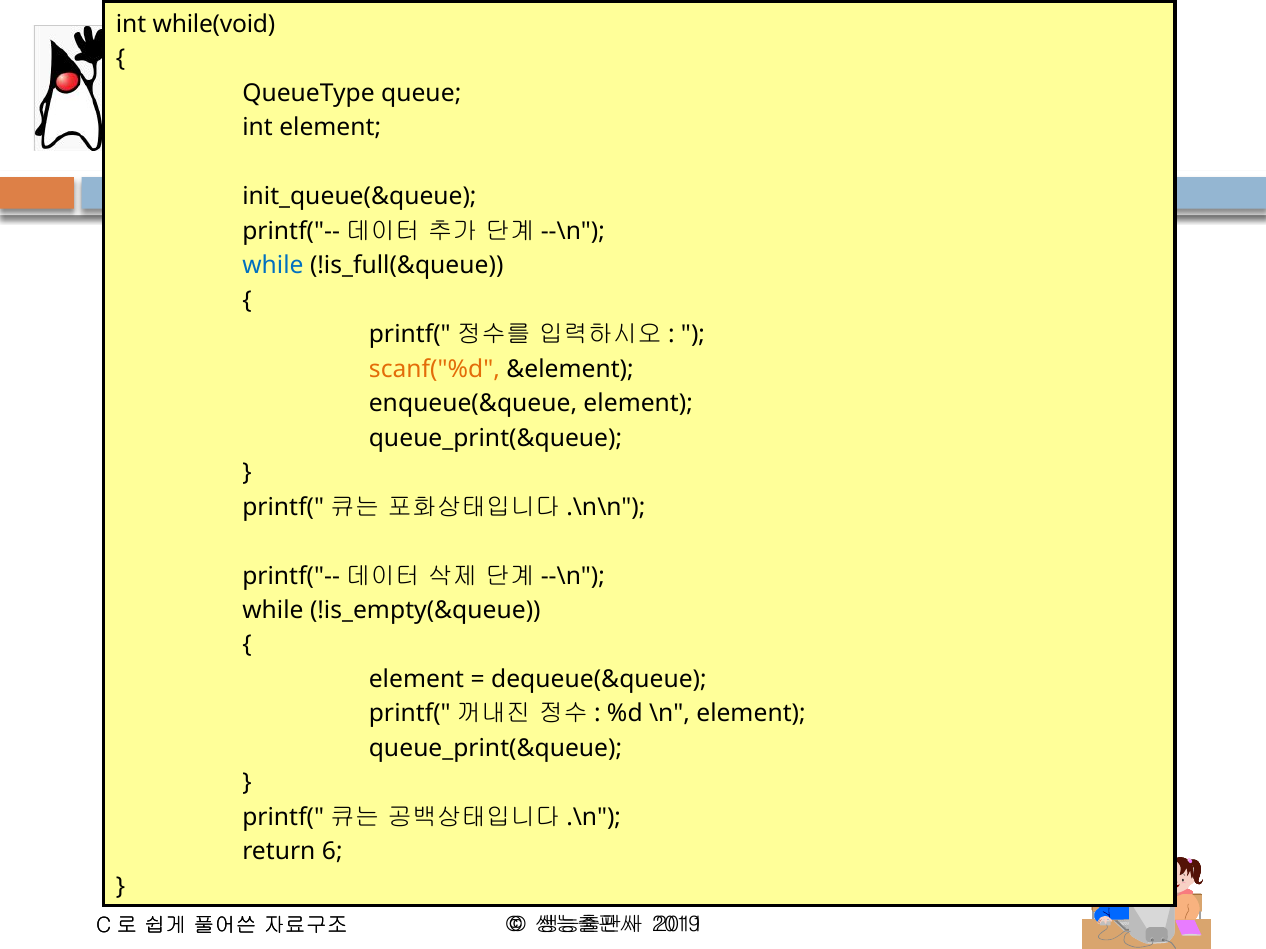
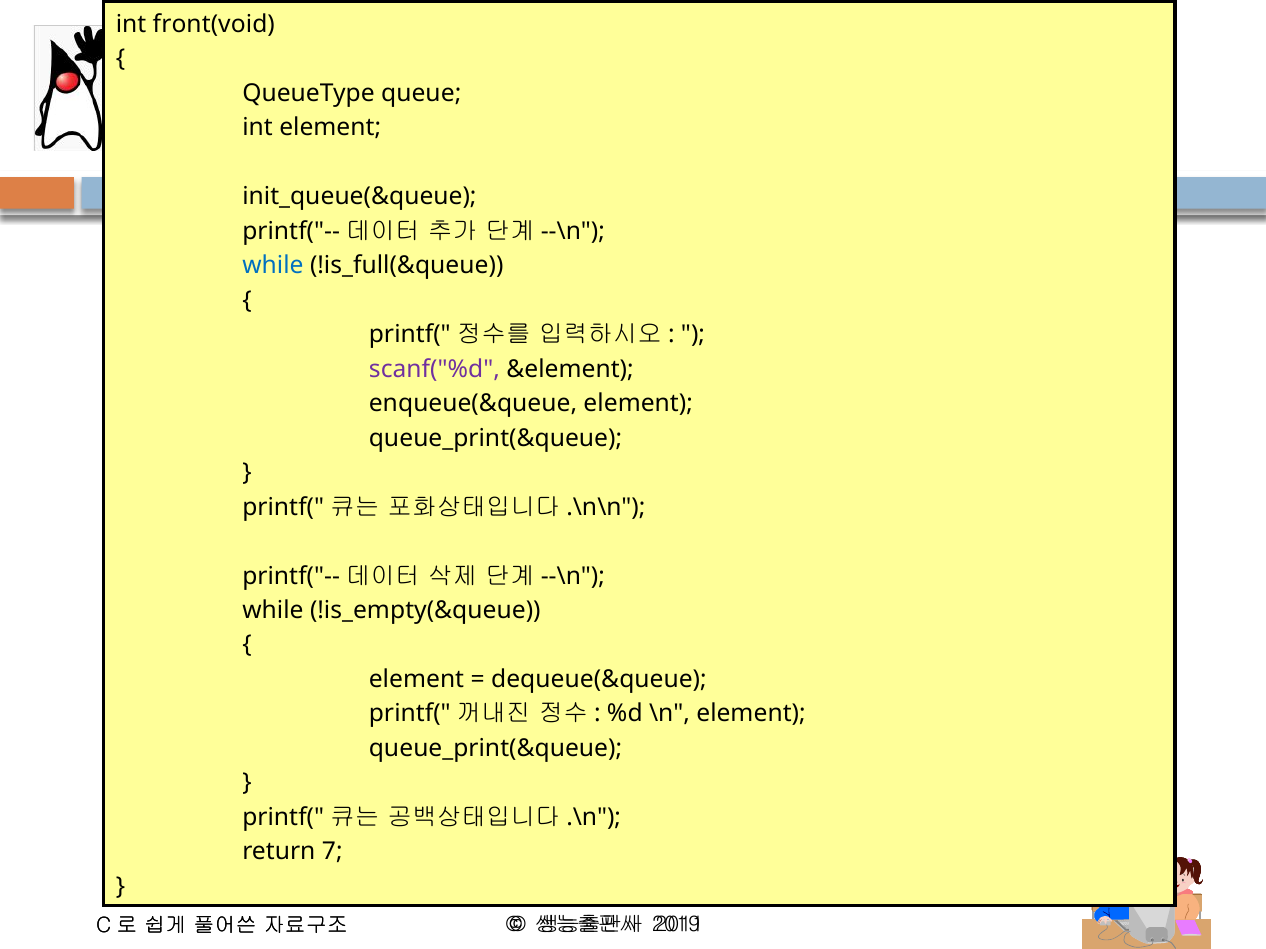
while(void: while(void -> front(void (214, 24)
scanf("%d colour: orange -> purple (434, 369)
6: 6 -> 7 (332, 852)
